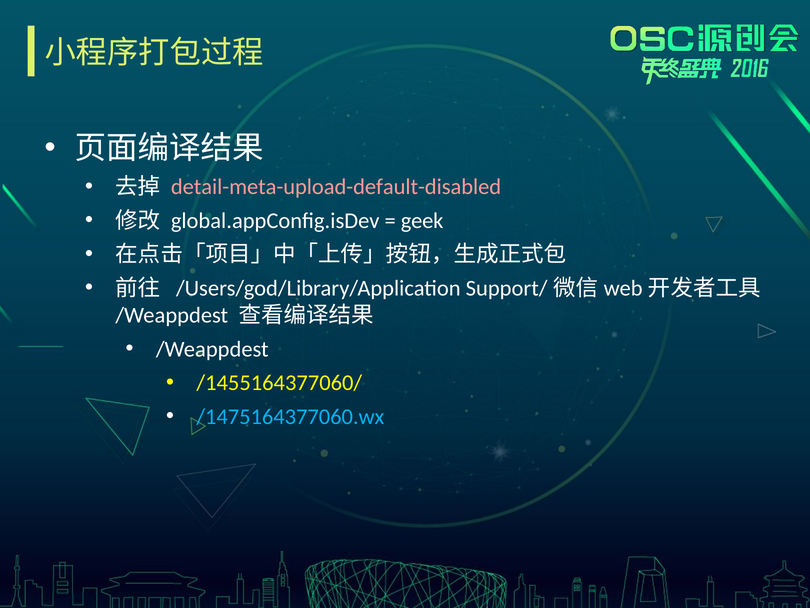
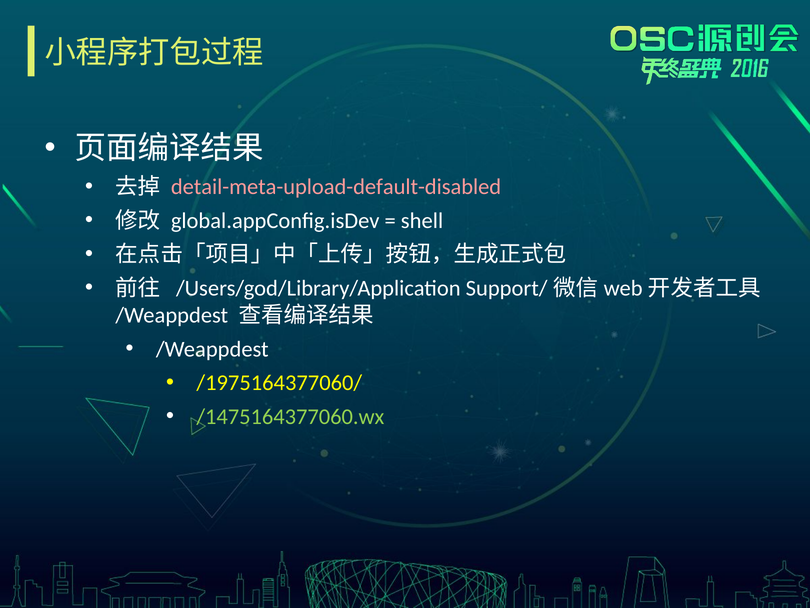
geek: geek -> shell (422, 221)
/1455164377060/: /1455164377060/ -> /1975164377060/ (279, 383)
/1475164377060.wx colour: light blue -> light green (290, 416)
